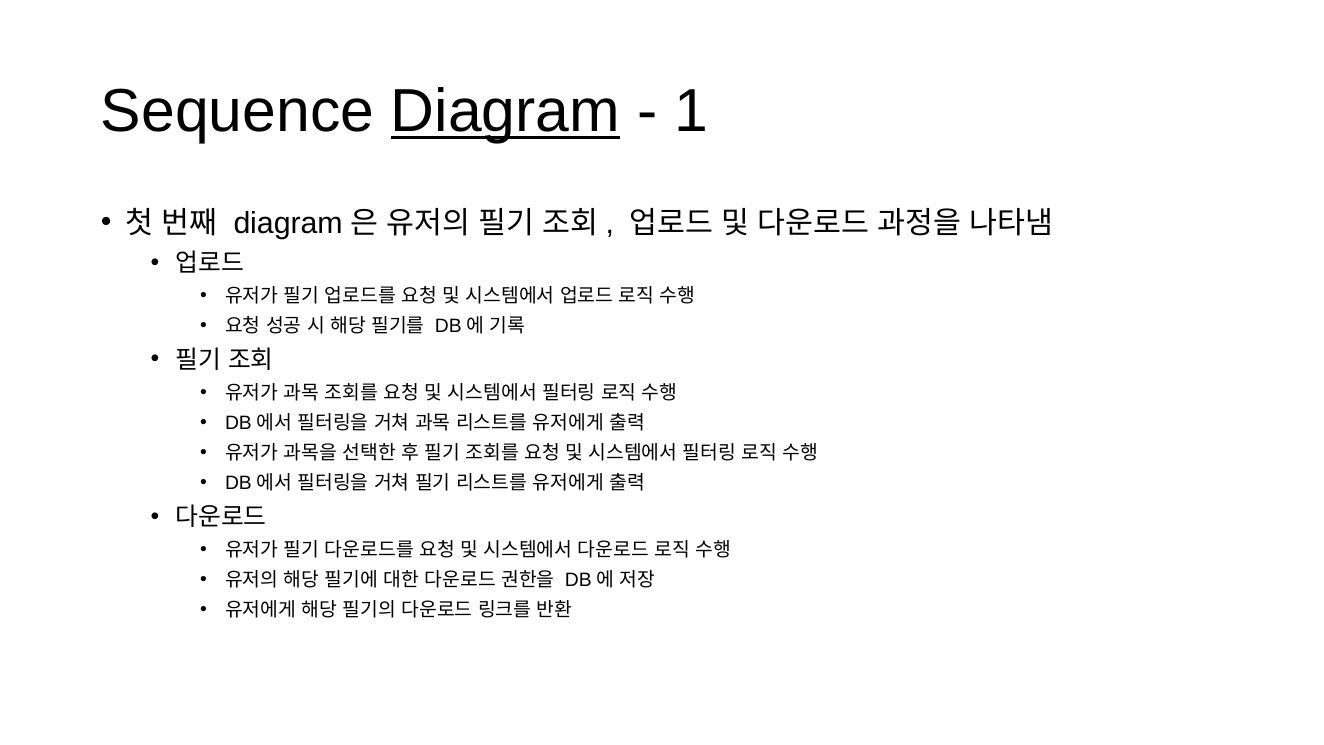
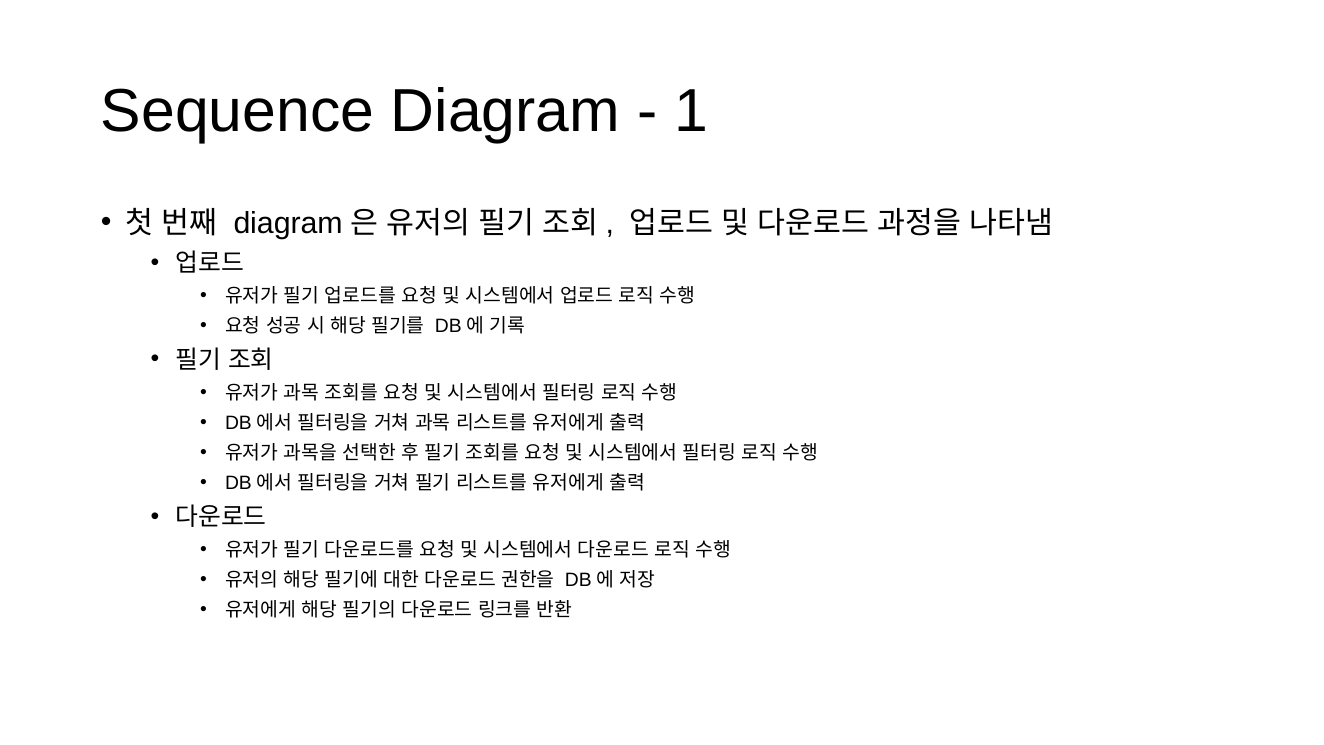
Diagram underline: present -> none (506, 111)
